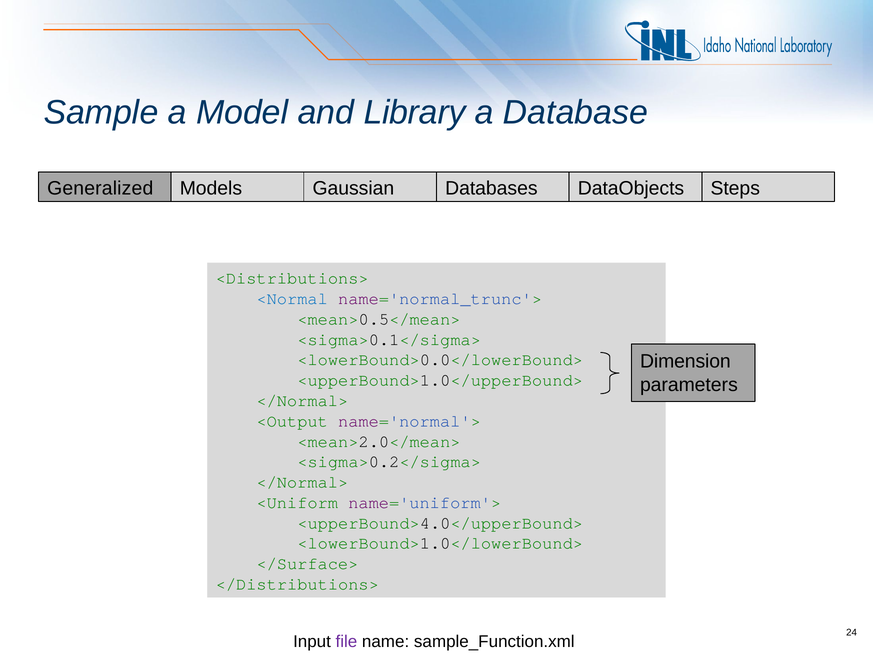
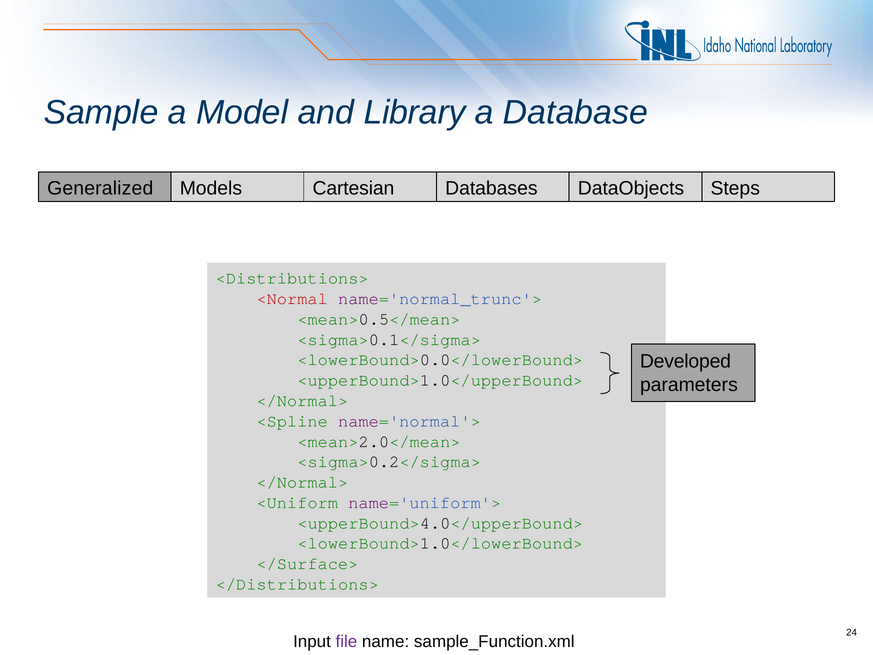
Gaussian: Gaussian -> Cartesian (353, 188)
<Normal colour: blue -> red (292, 299)
Dimension: Dimension -> Developed (685, 361)
<Output: <Output -> <Spline (292, 421)
